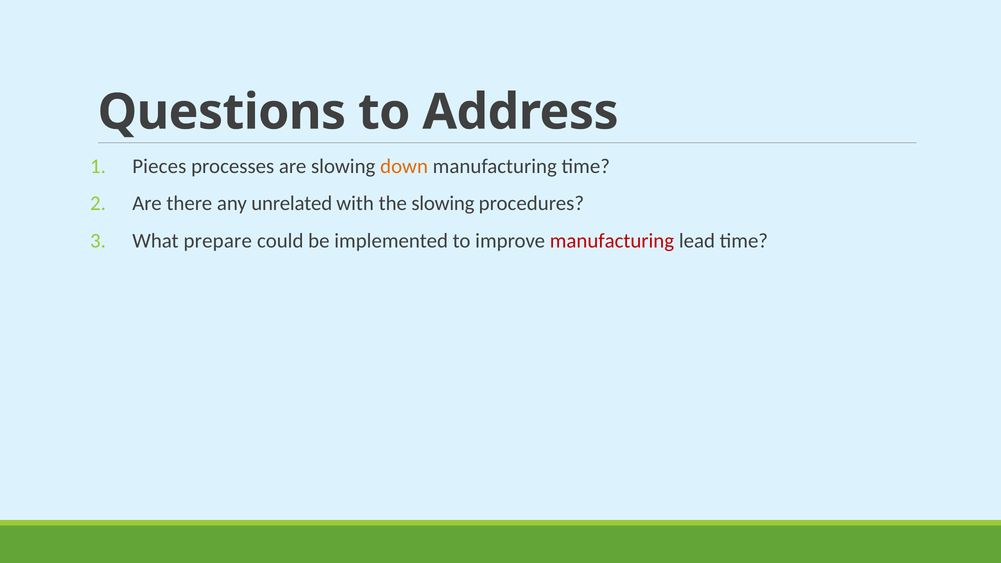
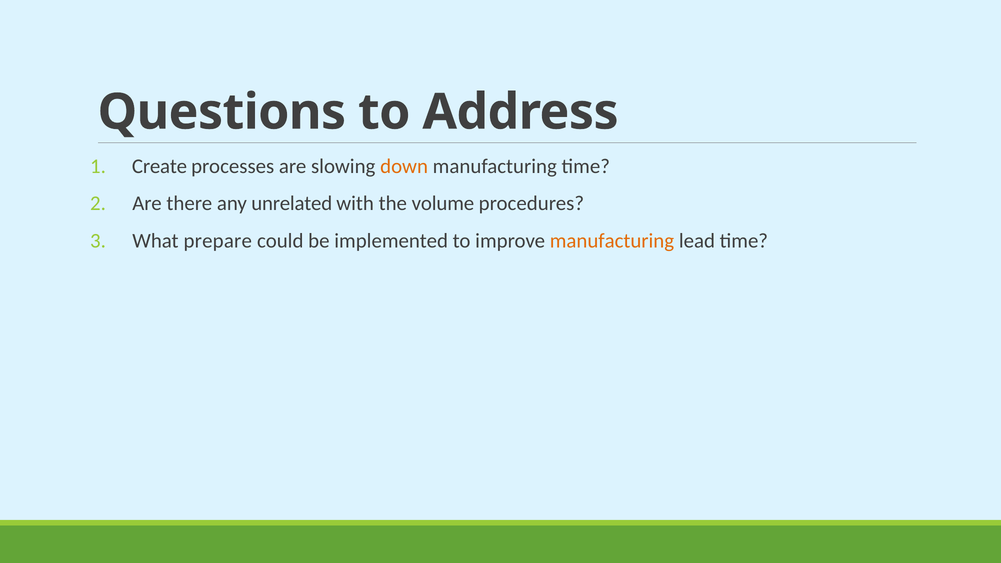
Pieces: Pieces -> Create (159, 166)
the slowing: slowing -> volume (443, 204)
manufacturing colour: red -> orange (612, 241)
